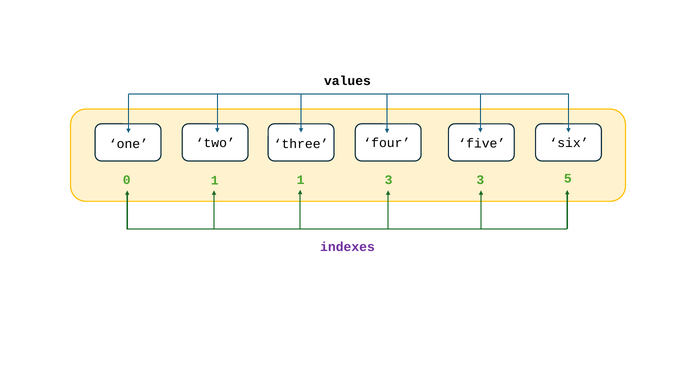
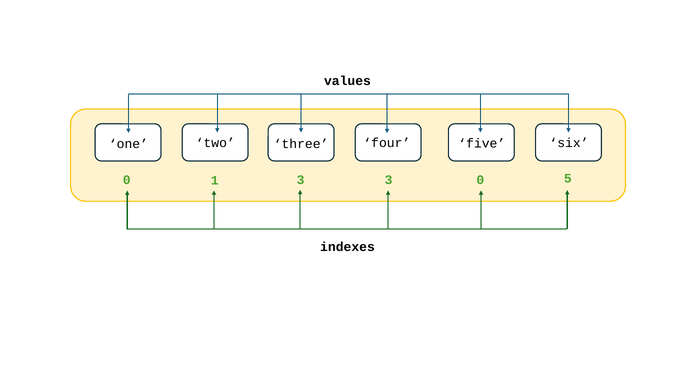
1 1: 1 -> 3 (301, 180)
3 3: 3 -> 0 (480, 180)
indexes colour: purple -> black (347, 247)
